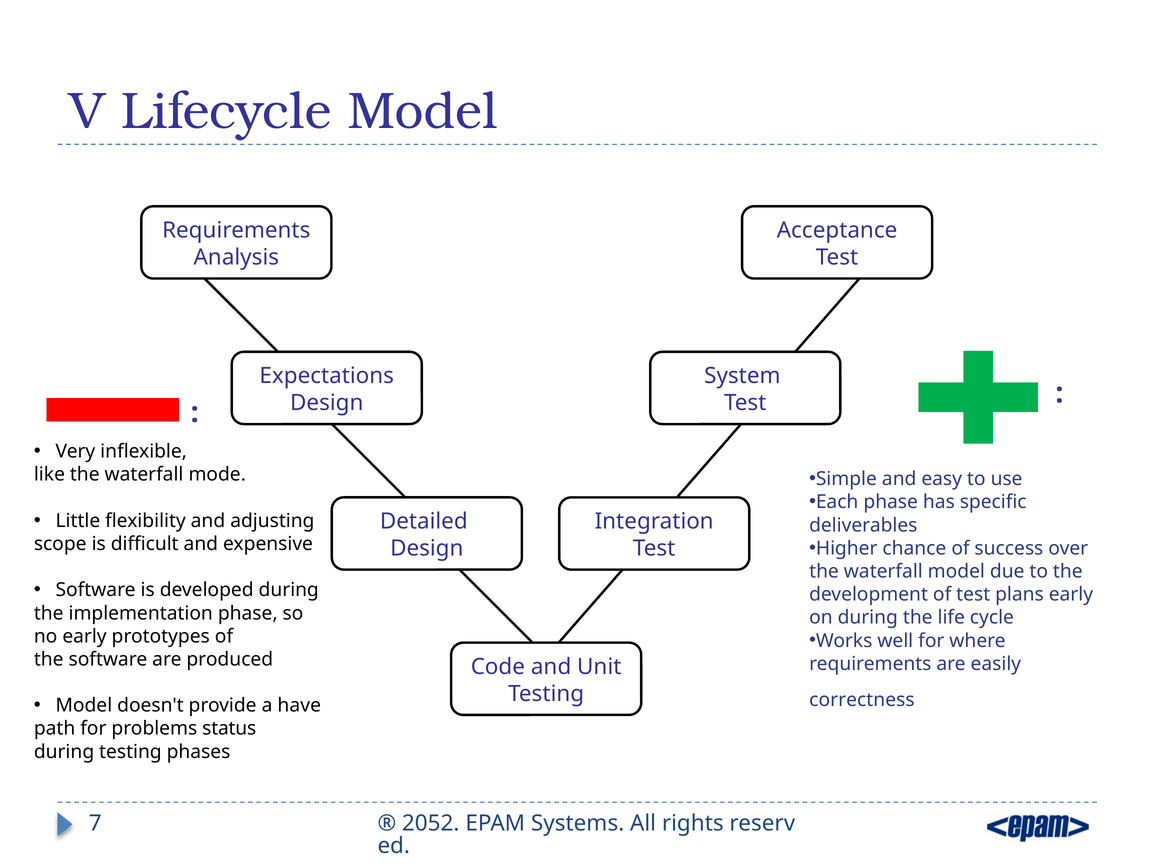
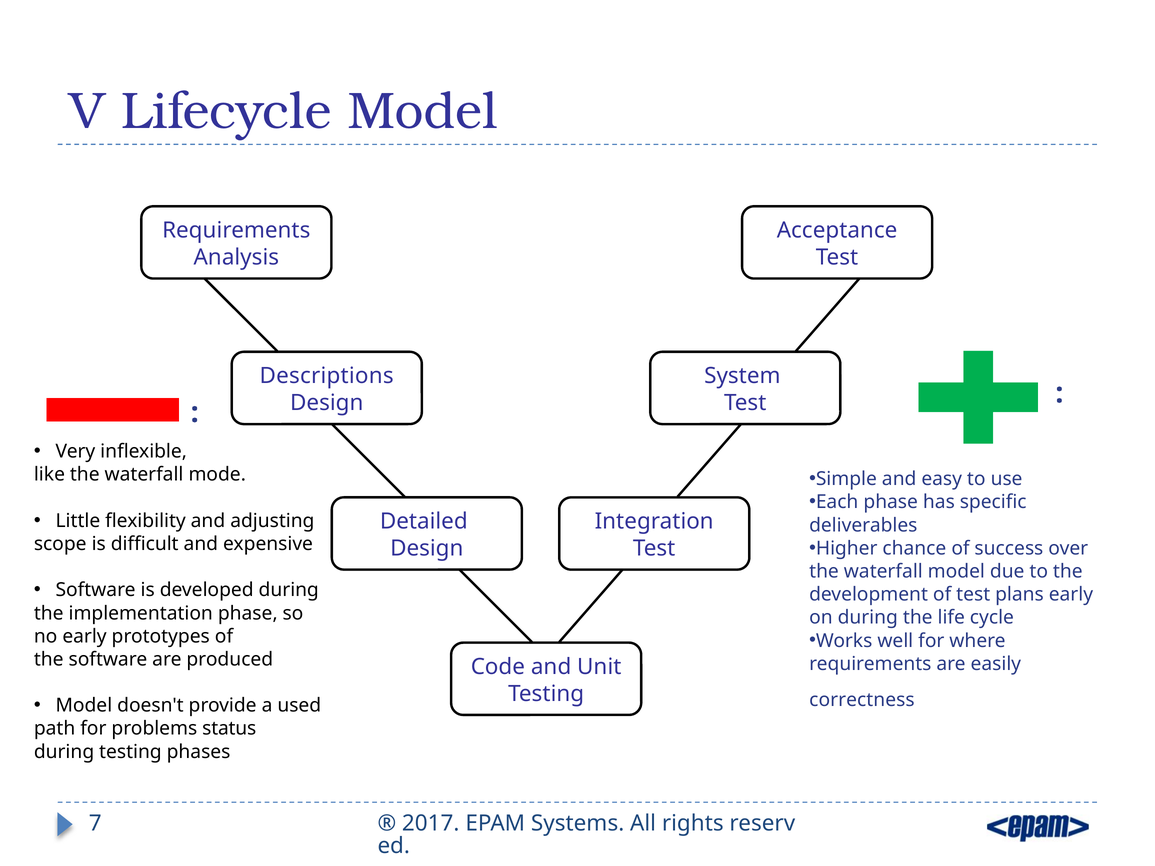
Expectations: Expectations -> Descriptions (327, 376)
have: have -> used (299, 706)
2052: 2052 -> 2017 (431, 824)
